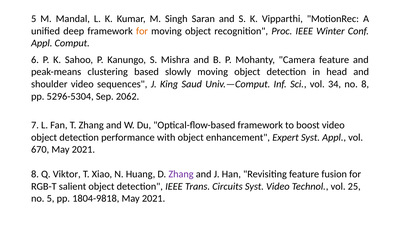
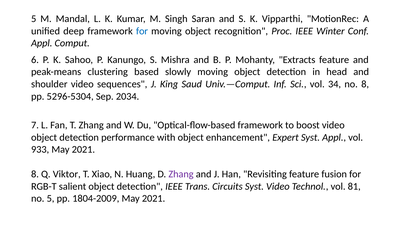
for colour: orange -> blue (142, 31)
Camera: Camera -> Extracts (297, 60)
2062: 2062 -> 2034 (128, 97)
670: 670 -> 933 (40, 150)
25: 25 -> 81 (354, 187)
1804-9818: 1804-9818 -> 1804-2009 (96, 199)
